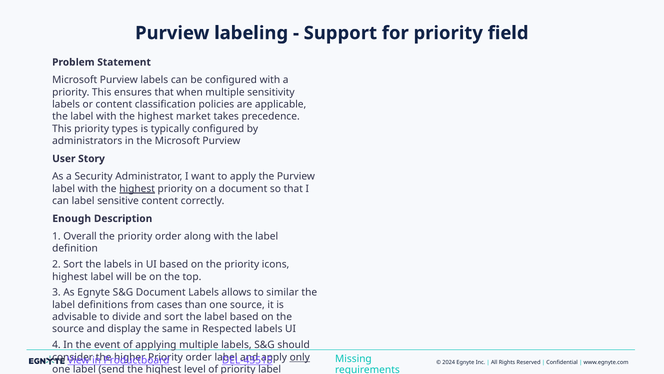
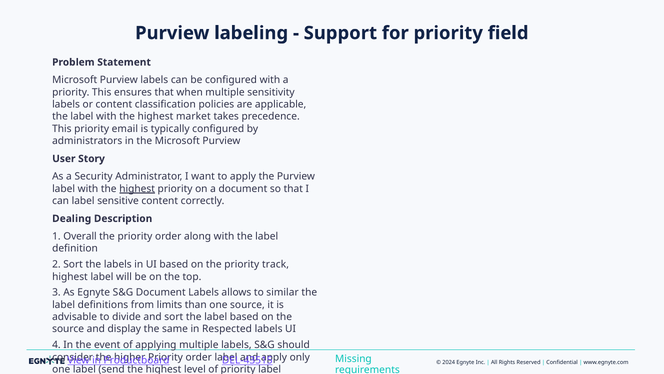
types: types -> email (125, 129)
Enough: Enough -> Dealing (72, 218)
icons: icons -> track (276, 264)
cases: cases -> limits (169, 304)
only underline: present -> none (300, 357)
